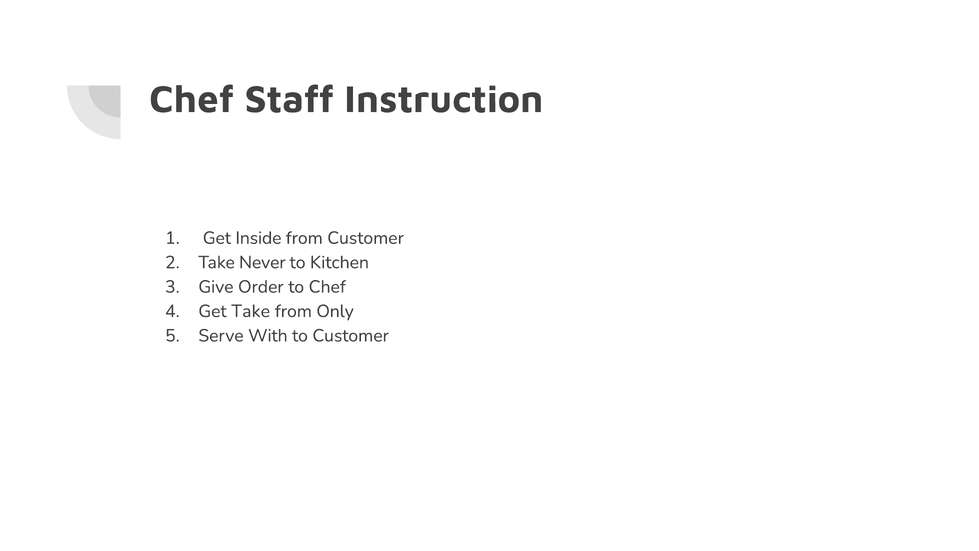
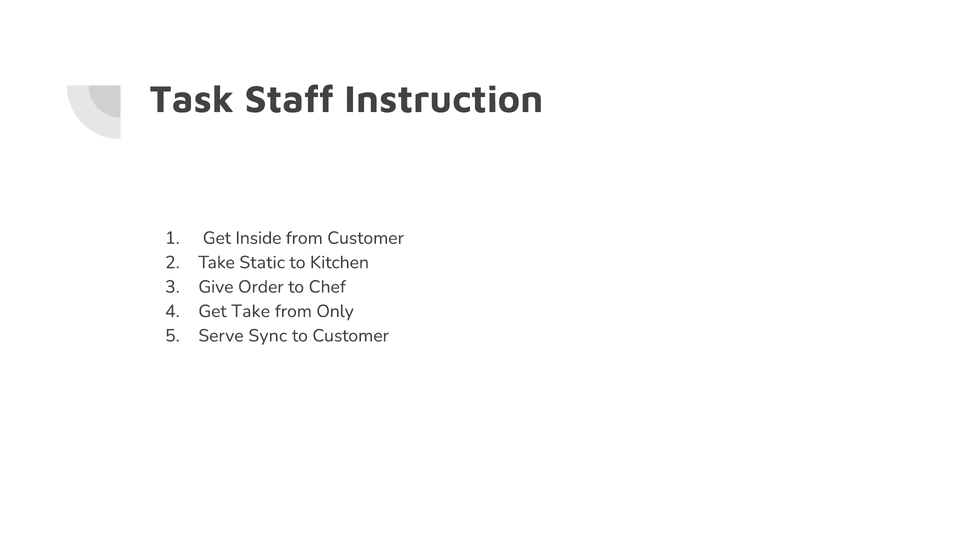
Chef: Chef -> Task (192, 99)
Never: Never -> Static (262, 262)
With: With -> Sync (268, 335)
